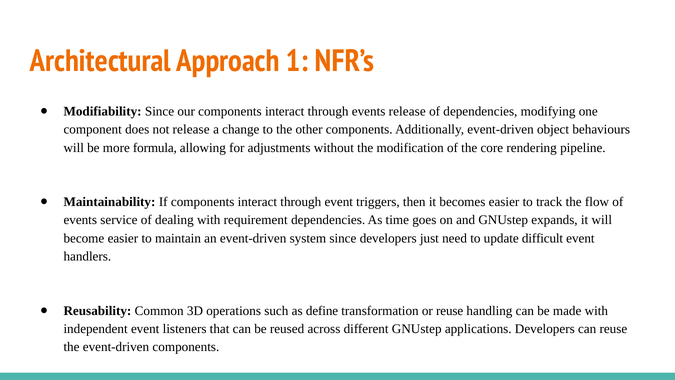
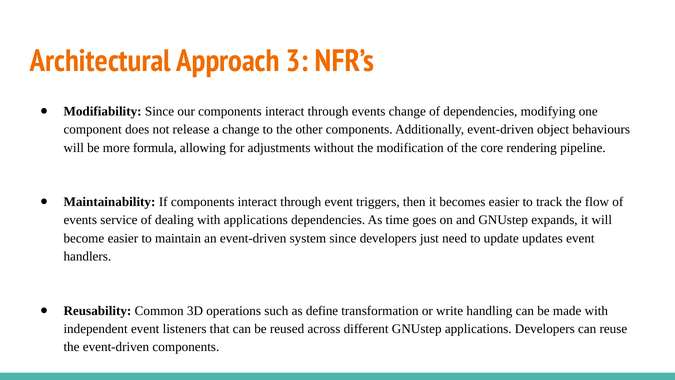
1: 1 -> 3 (297, 61)
events release: release -> change (407, 111)
with requirement: requirement -> applications (256, 220)
difficult: difficult -> updates (542, 238)
or reuse: reuse -> write (450, 310)
